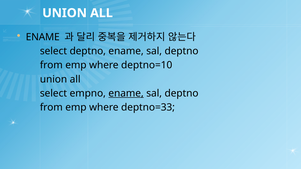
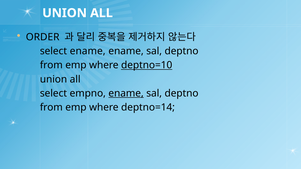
ENAME: ENAME -> ORDER (43, 37)
select deptno: deptno -> ename (88, 51)
deptno=10 underline: none -> present (147, 65)
deptno=33: deptno=33 -> deptno=14 (148, 107)
